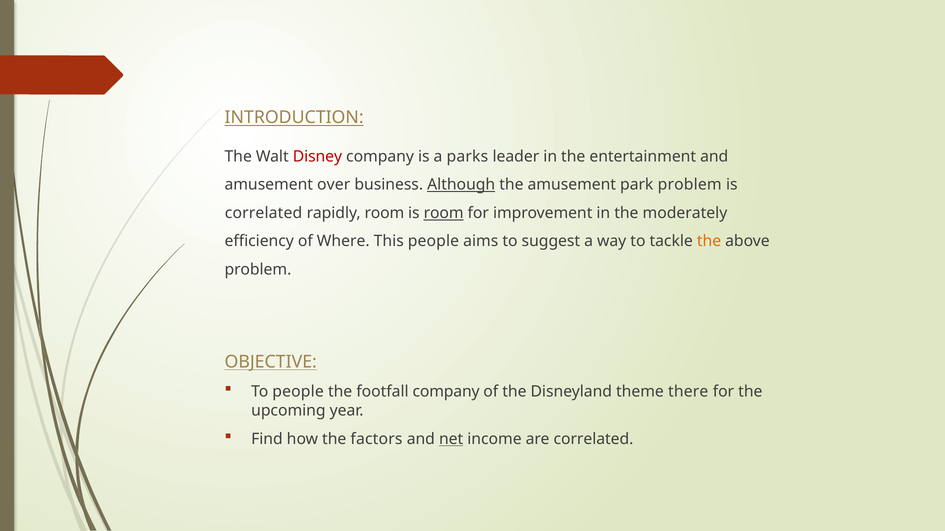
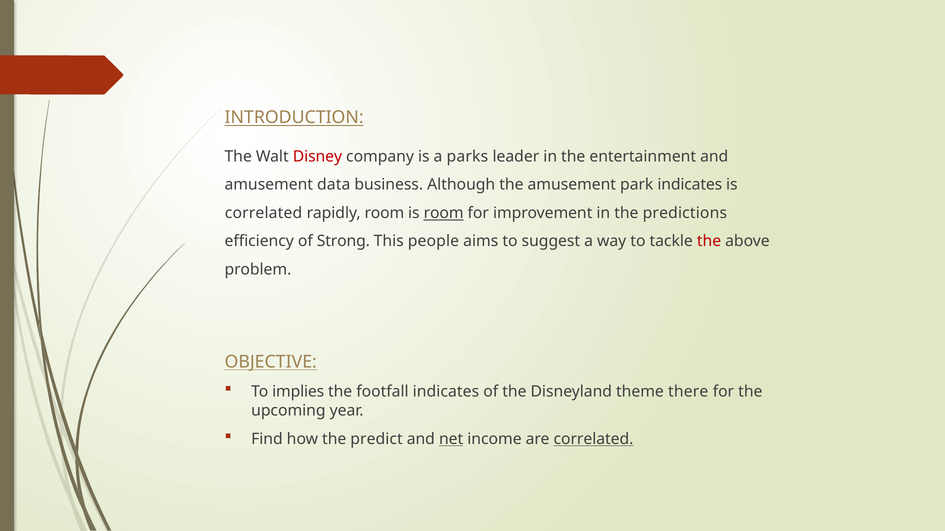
over: over -> data (334, 185)
Although underline: present -> none (461, 185)
park problem: problem -> indicates (690, 185)
moderately: moderately -> predictions (685, 213)
Where: Where -> Strong (343, 242)
the colour: orange -> red (709, 242)
To people: people -> implies (298, 392)
footfall company: company -> indicates (446, 392)
factors: factors -> predict (377, 439)
correlated underline: none -> present (593, 439)
